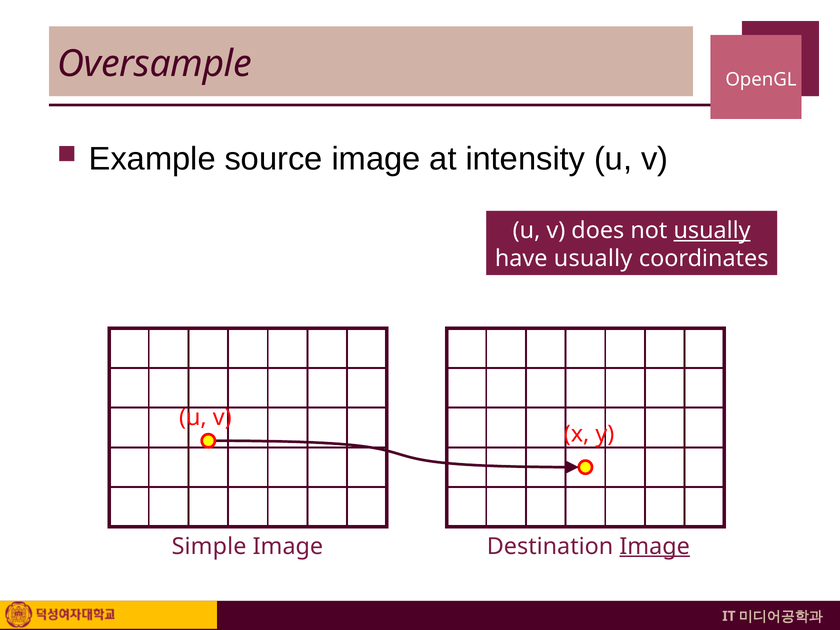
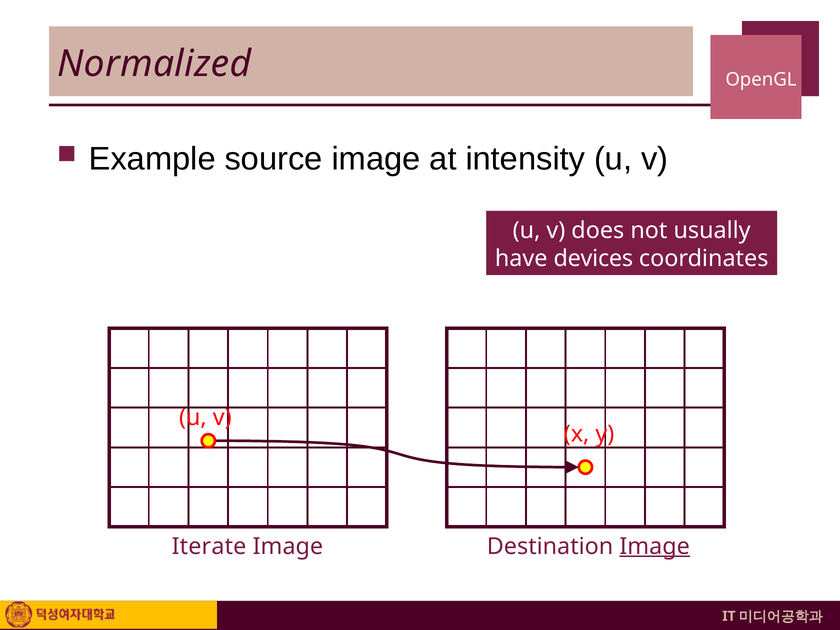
Oversample: Oversample -> Normalized (154, 64)
usually underline: present -> none (712, 231)
have usually: usually -> devices (593, 259)
Simple: Simple -> Iterate (209, 546)
